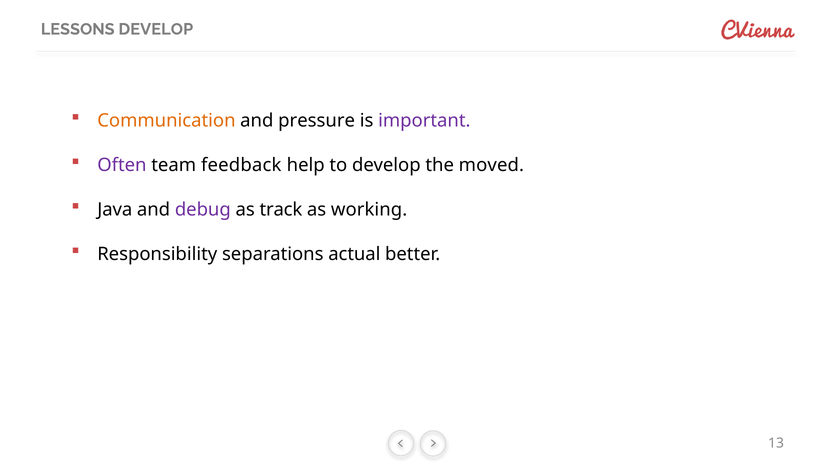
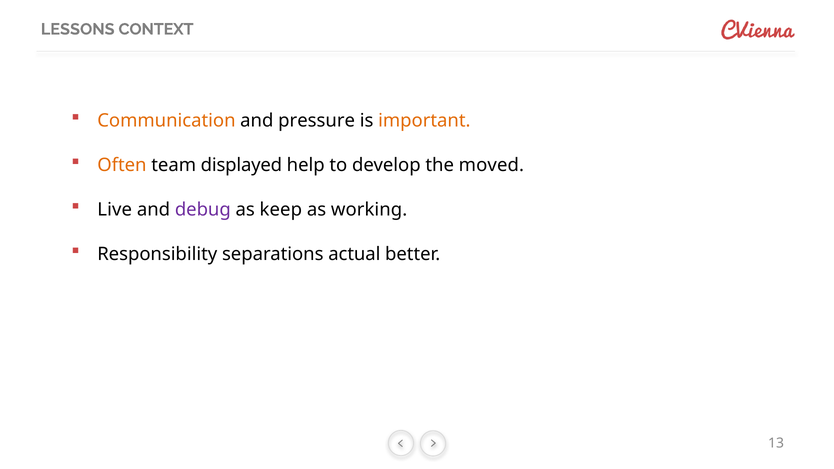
LESSONS DEVELOP: DEVELOP -> CONTEXT (156, 29)
important colour: purple -> orange (424, 121)
Often colour: purple -> orange (122, 165)
feedback: feedback -> displayed (241, 165)
Java: Java -> Live (115, 210)
track: track -> keep (281, 210)
